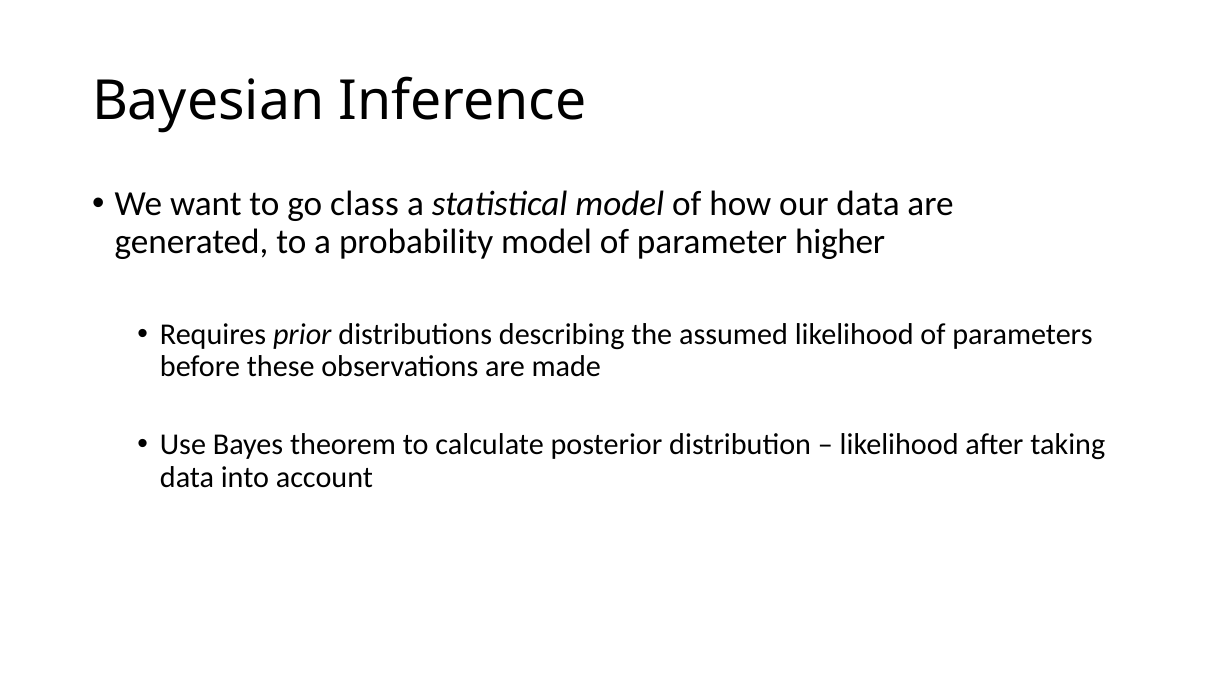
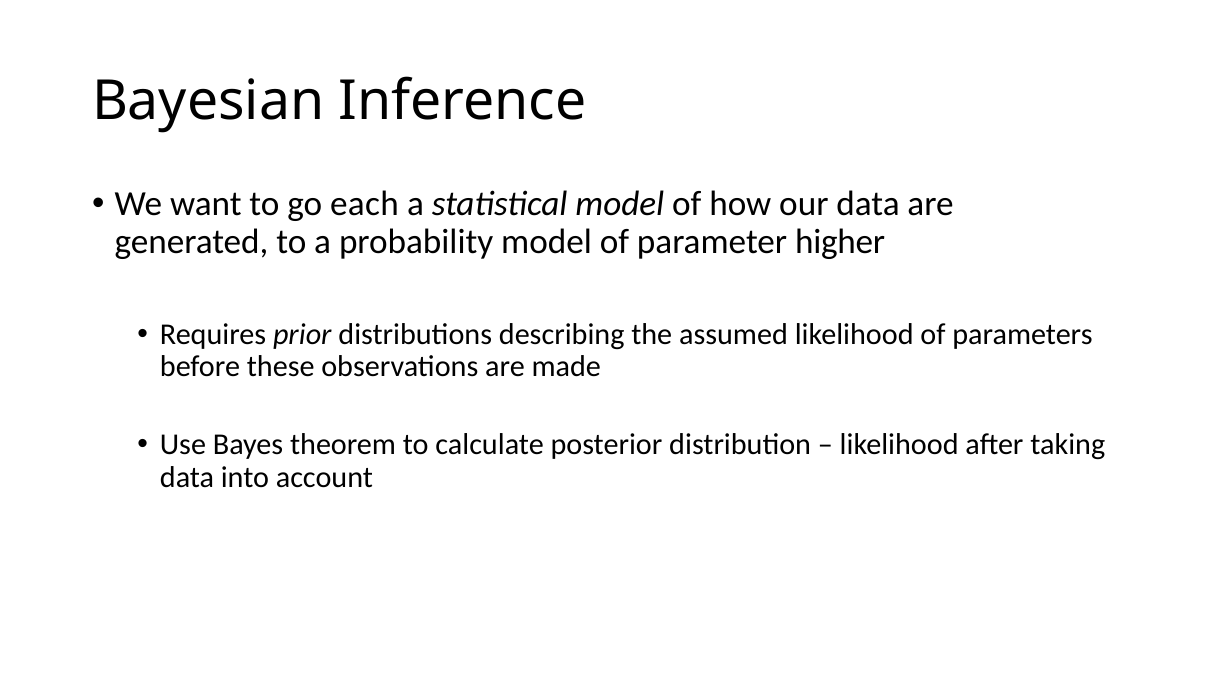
class: class -> each (364, 204)
